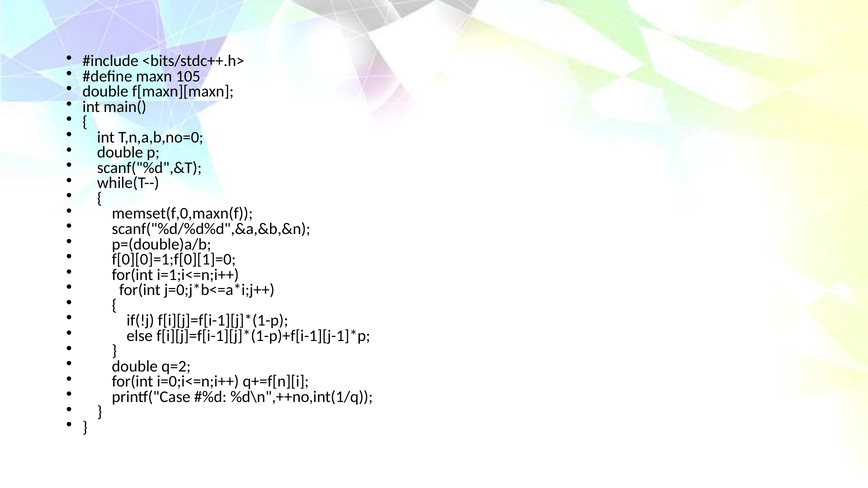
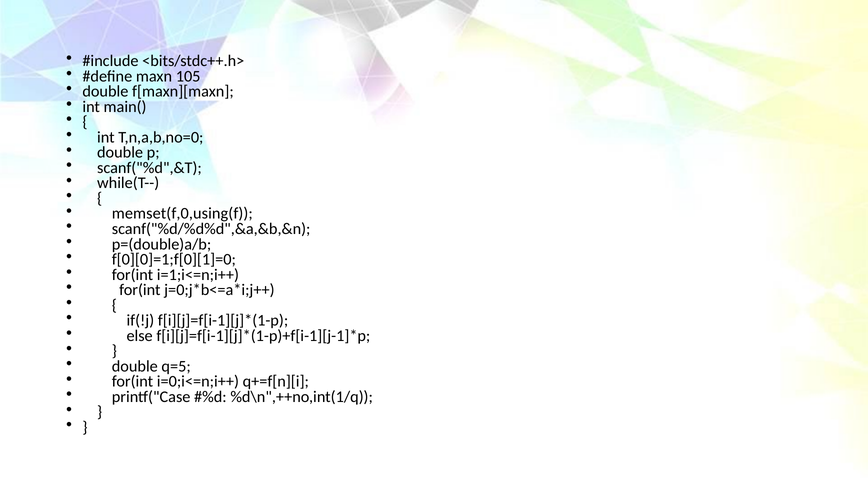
memset(f,0,maxn(f: memset(f,0,maxn(f -> memset(f,0,using(f (182, 214)
q=2: q=2 -> q=5 (176, 366)
